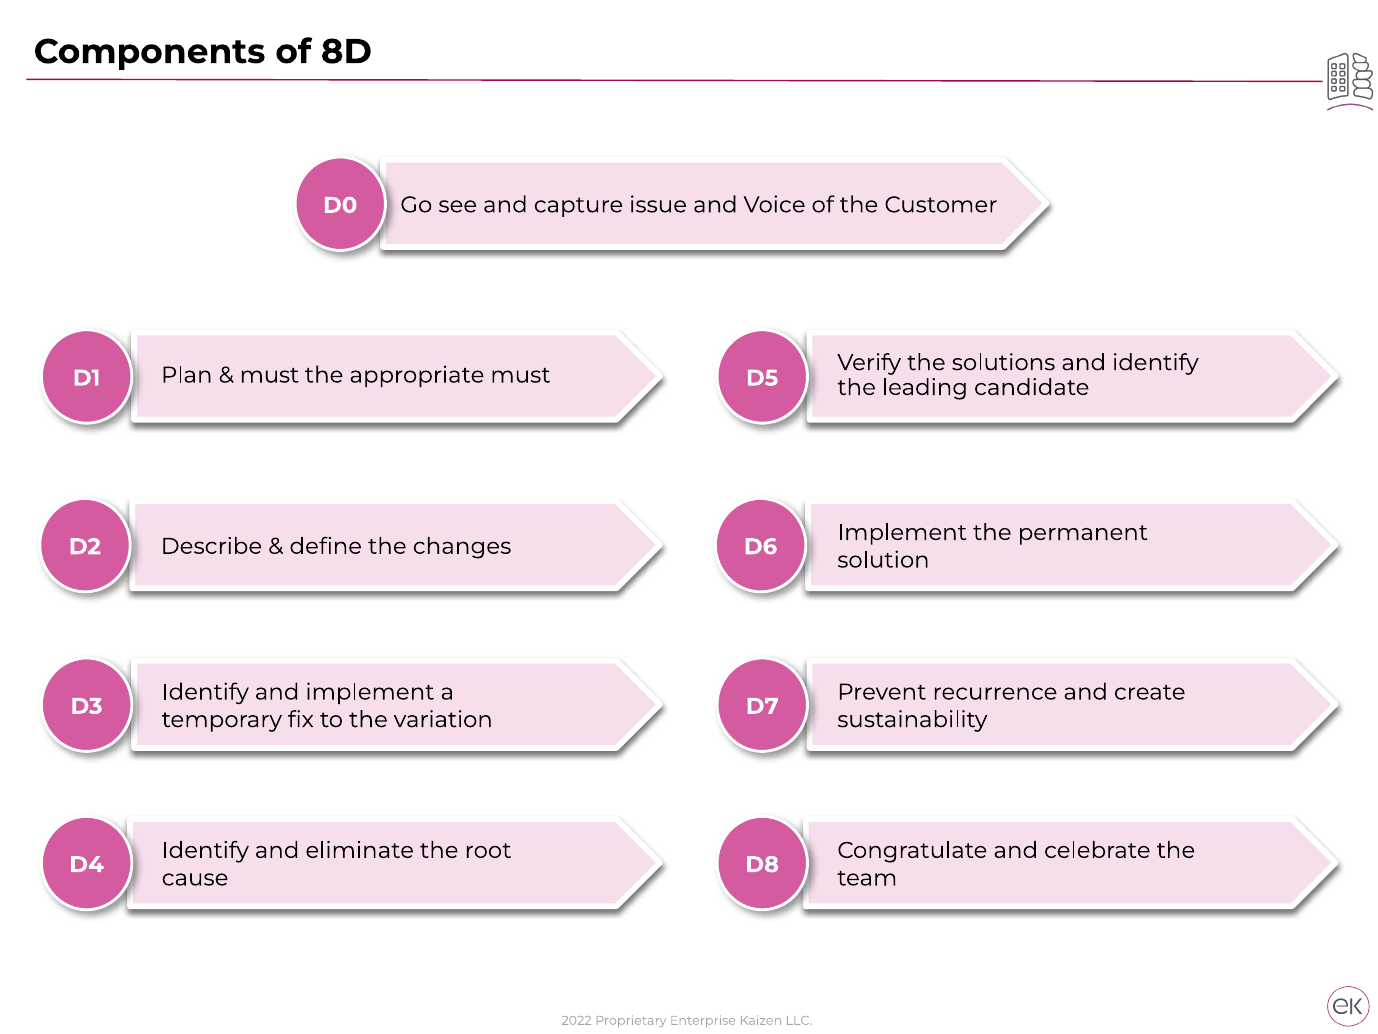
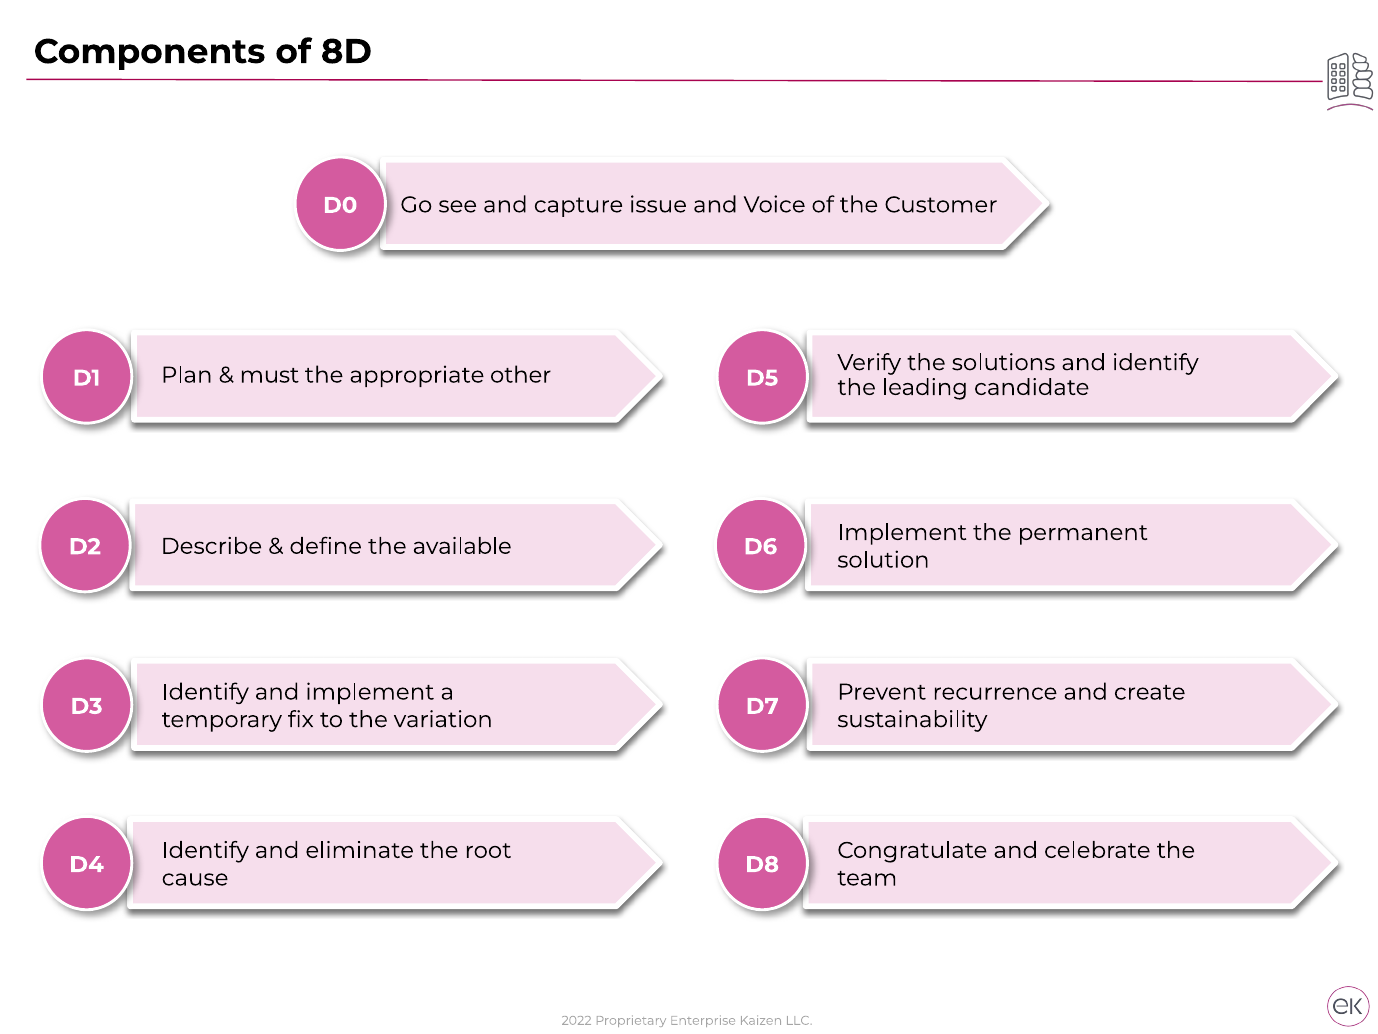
appropriate must: must -> other (521, 375)
changes: changes -> available (462, 546)
